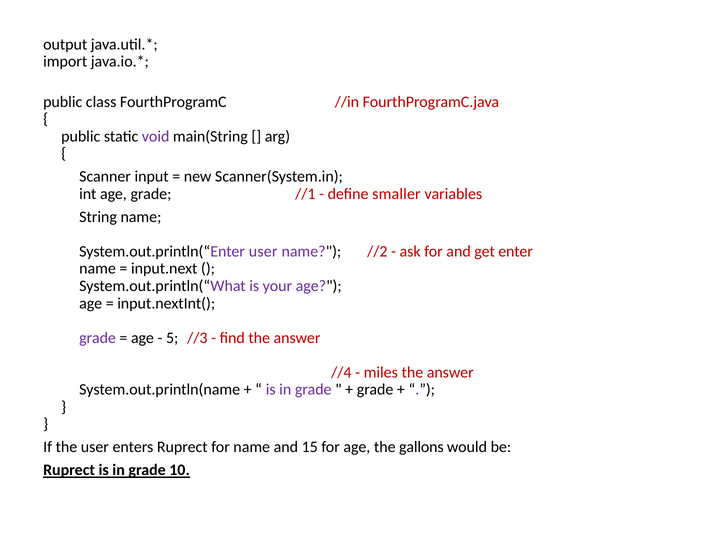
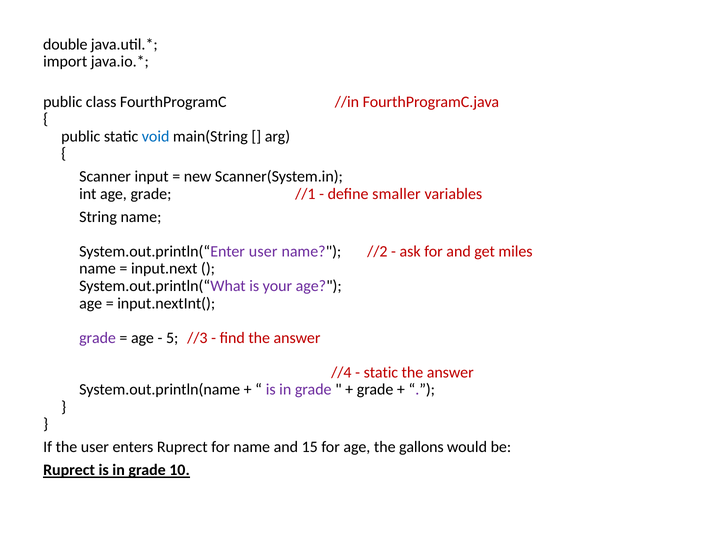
output: output -> double (65, 44)
void colour: purple -> blue (156, 136)
enter: enter -> miles (516, 251)
miles: miles -> static (381, 372)
